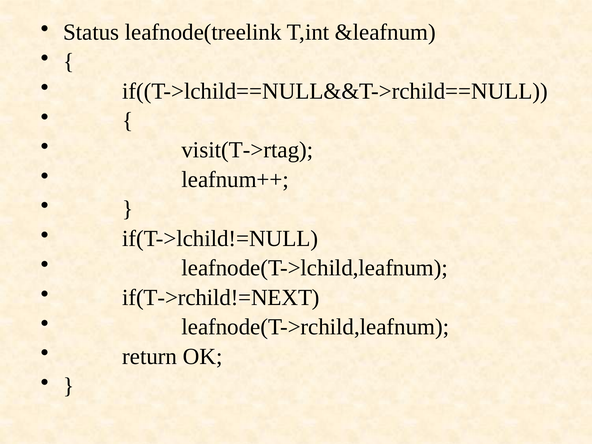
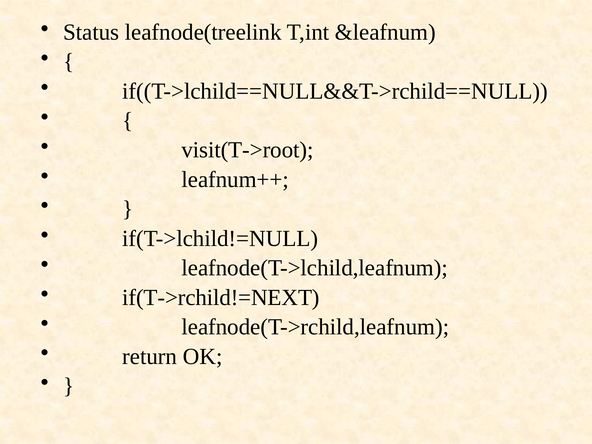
visit(T->rtag: visit(T->rtag -> visit(T->root (247, 150)
